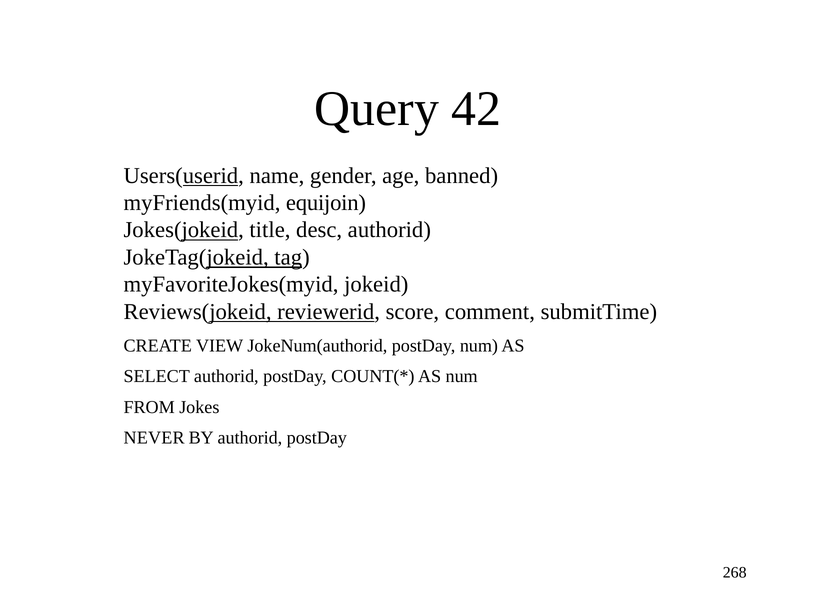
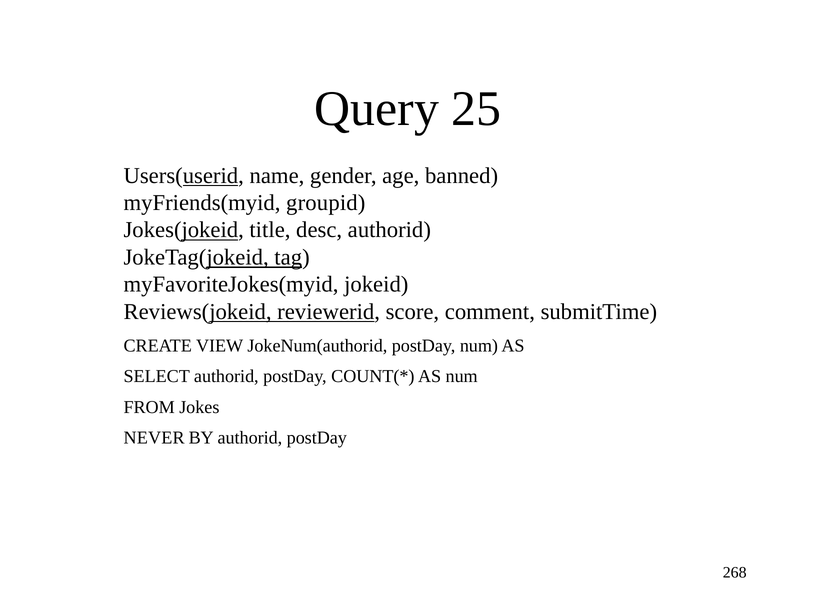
42: 42 -> 25 (476, 109)
equijoin: equijoin -> groupid (326, 203)
